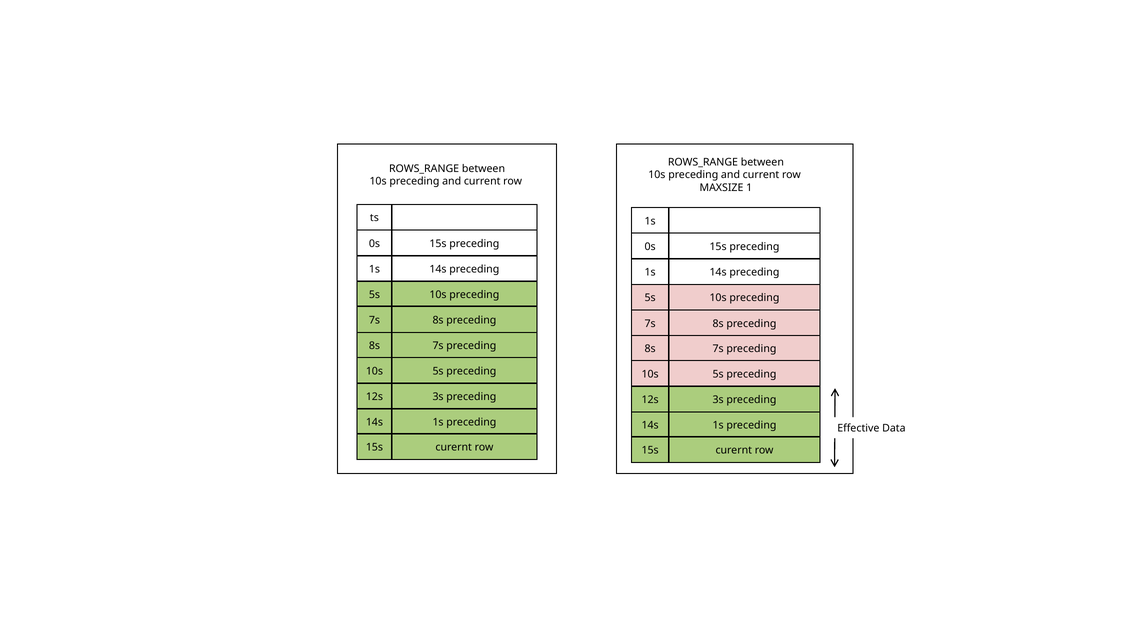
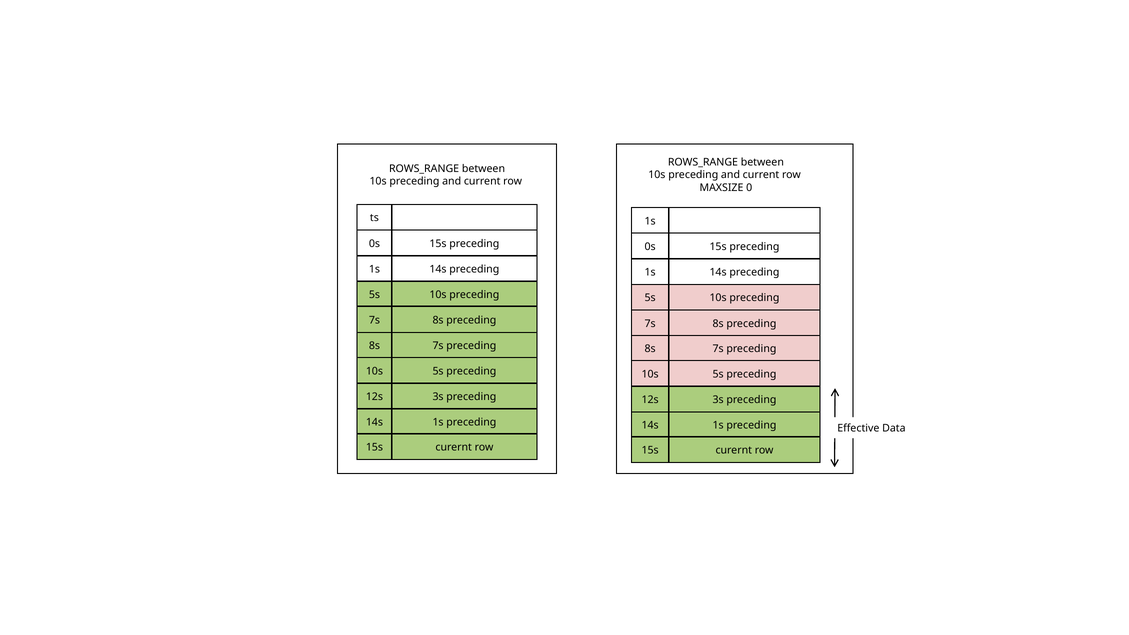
1: 1 -> 0 (749, 188)
